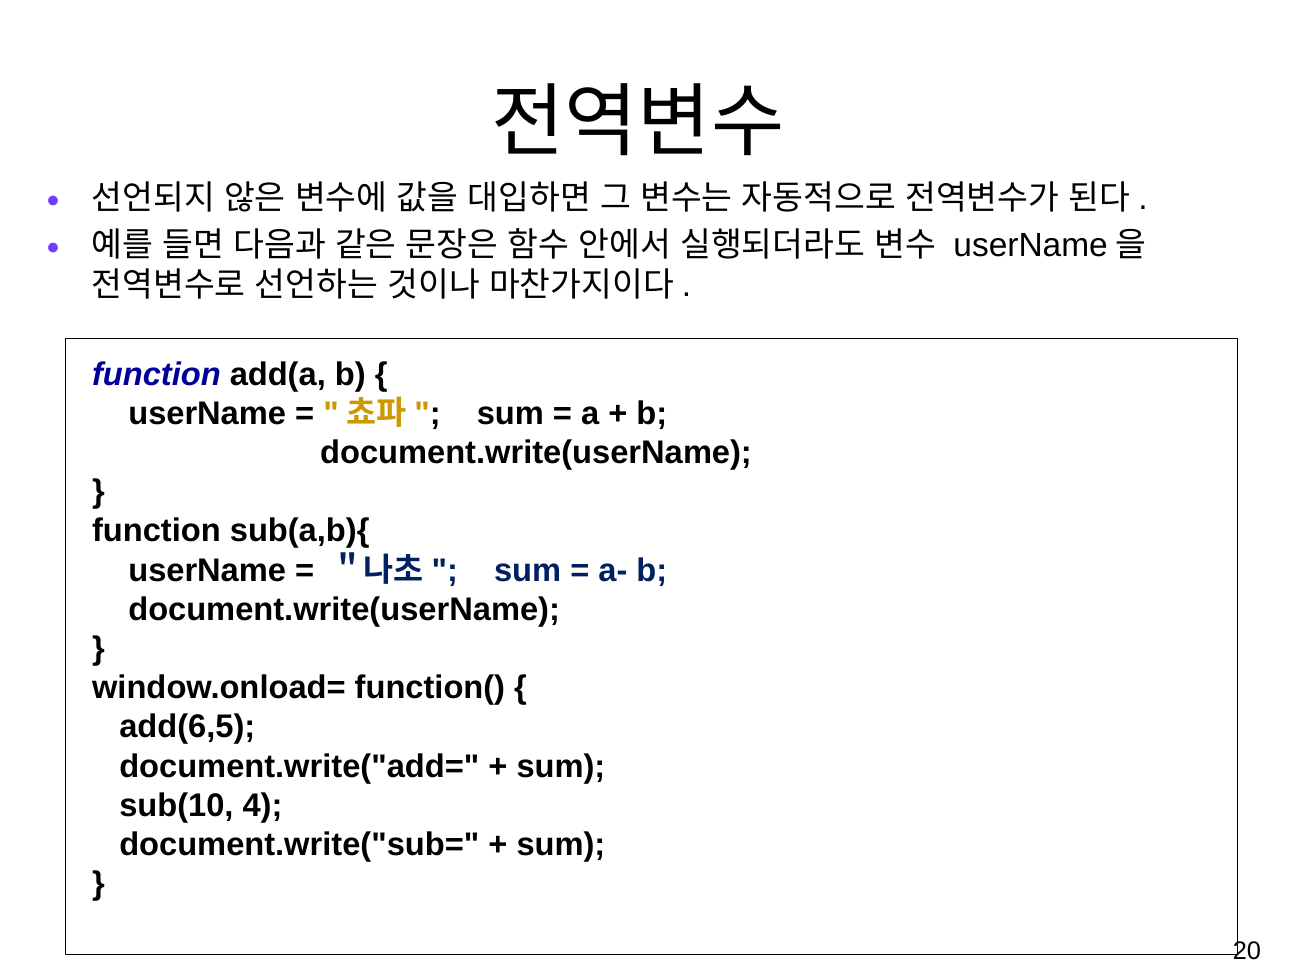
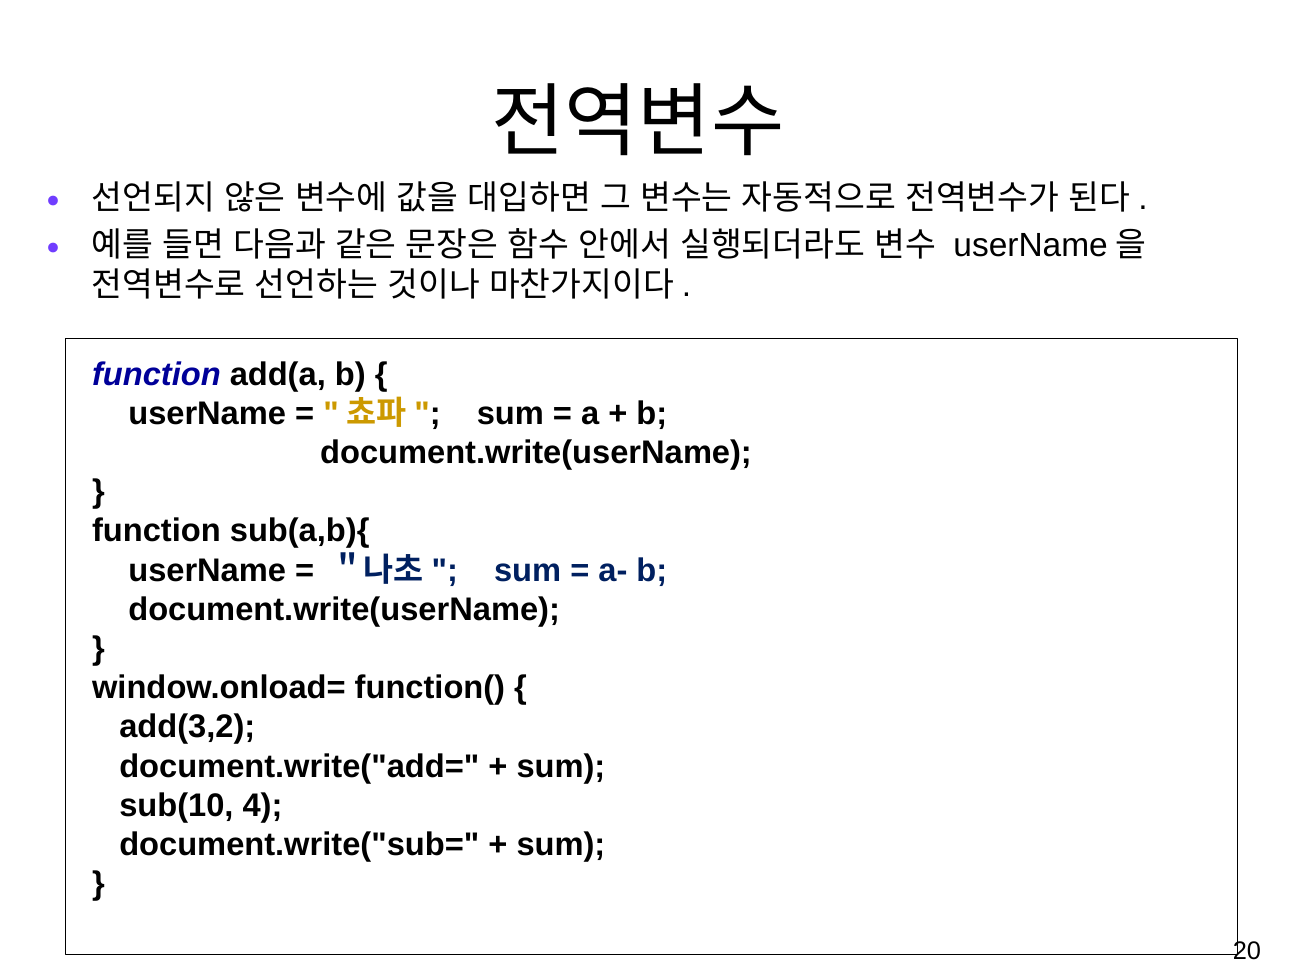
add(6,5: add(6,5 -> add(3,2 (187, 727)
